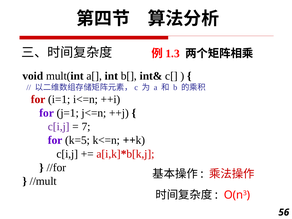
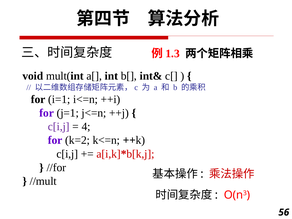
for colour: red -> black (38, 99)
7: 7 -> 4 (86, 127)
k=5: k=5 -> k=2 (78, 140)
